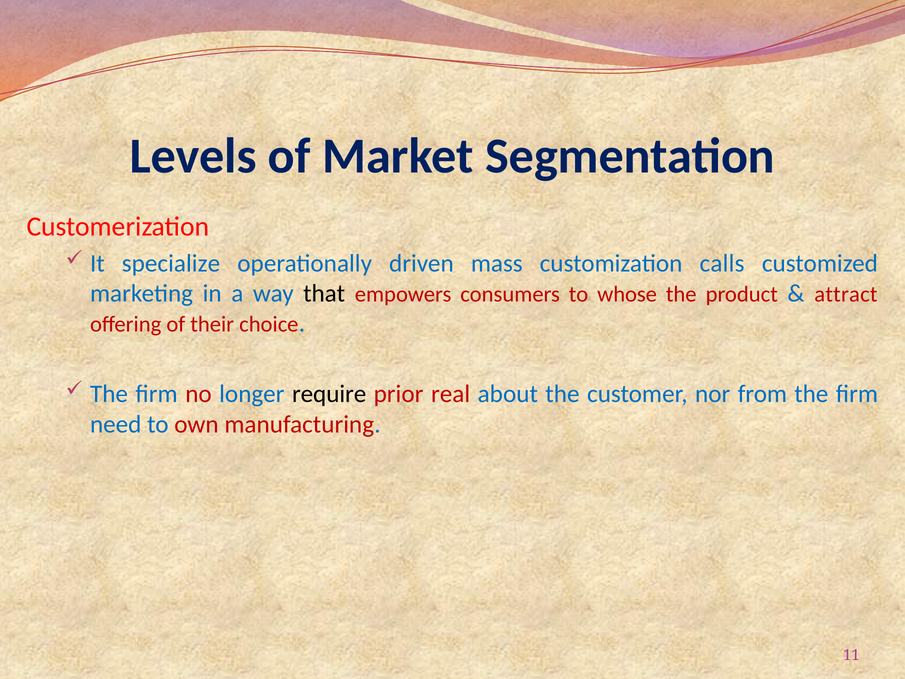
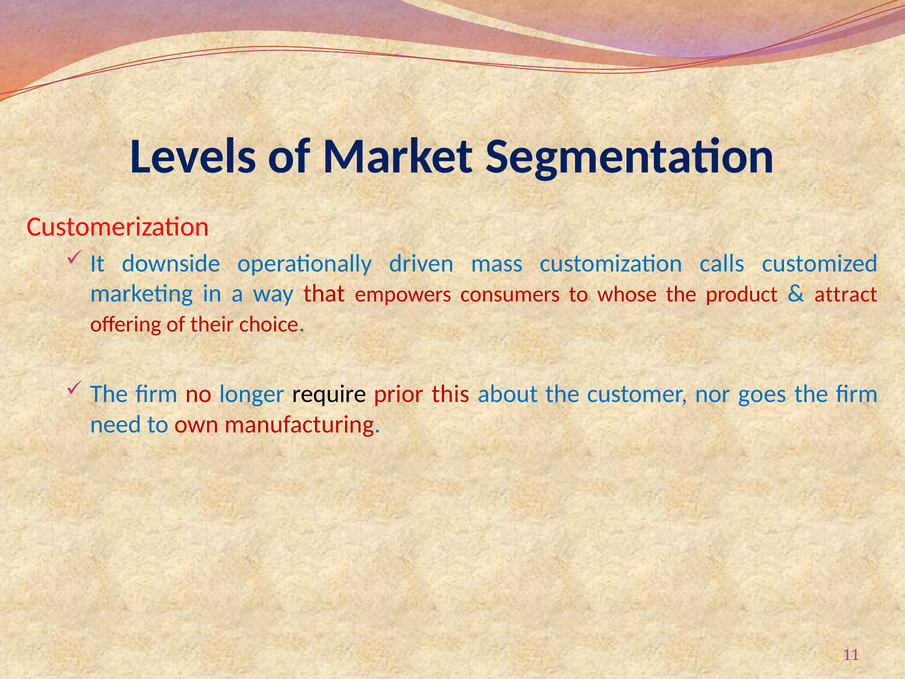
specialize: specialize -> downside (171, 263)
that colour: black -> red (324, 293)
real: real -> this (450, 394)
from: from -> goes (762, 394)
